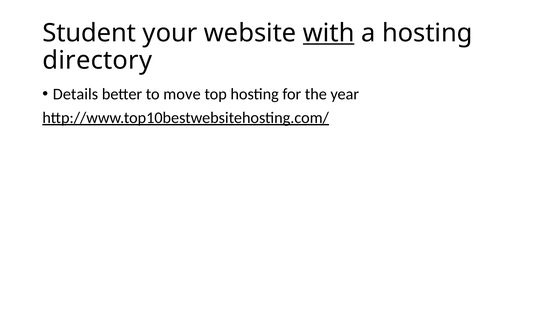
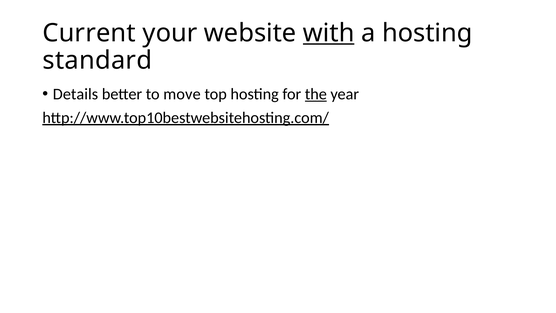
Student: Student -> Current (89, 33)
directory: directory -> standard (97, 60)
the underline: none -> present (316, 94)
